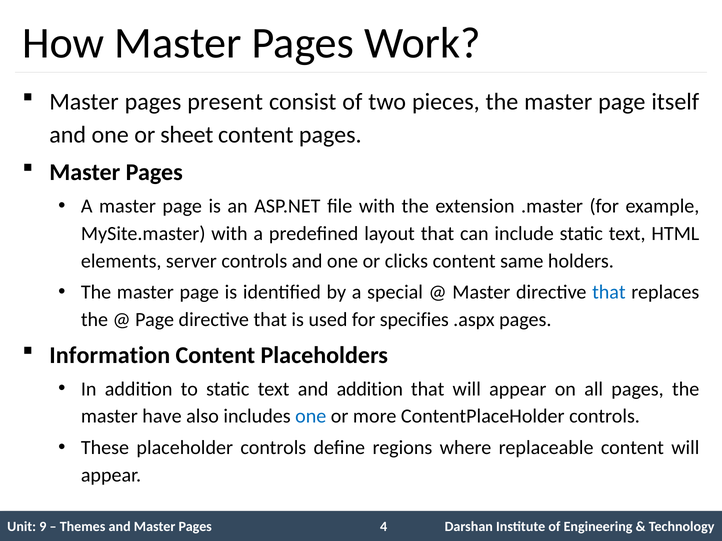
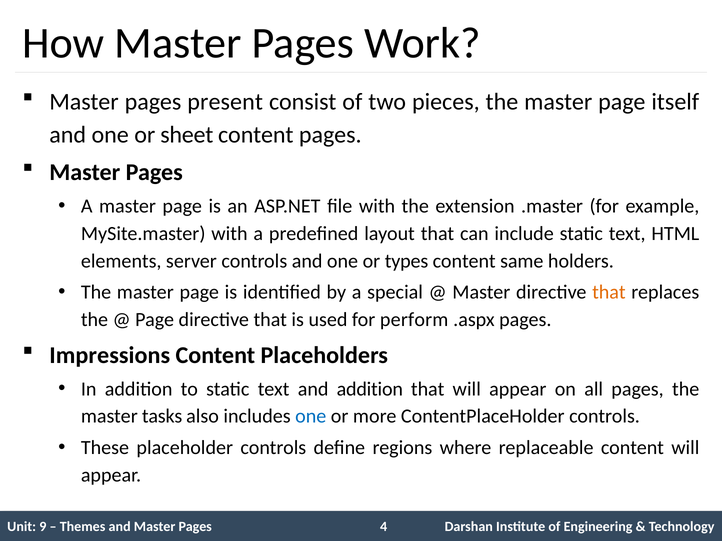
clicks: clicks -> types (407, 261)
that colour: blue -> orange (609, 293)
specifies: specifies -> perform (414, 320)
Information: Information -> Impressions (110, 356)
have: have -> tasks (162, 417)
